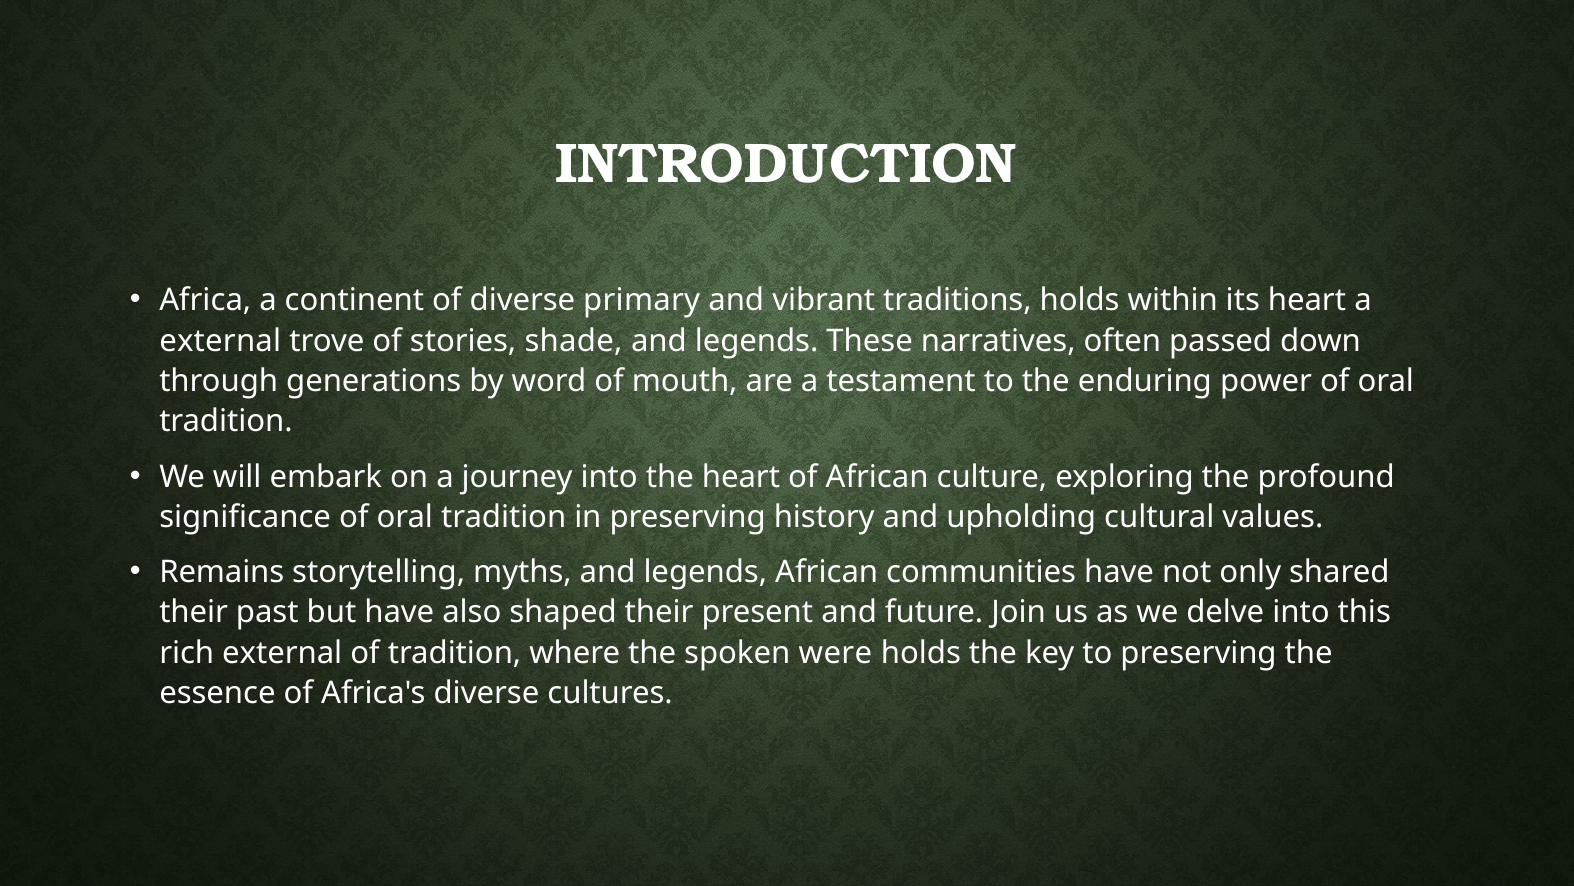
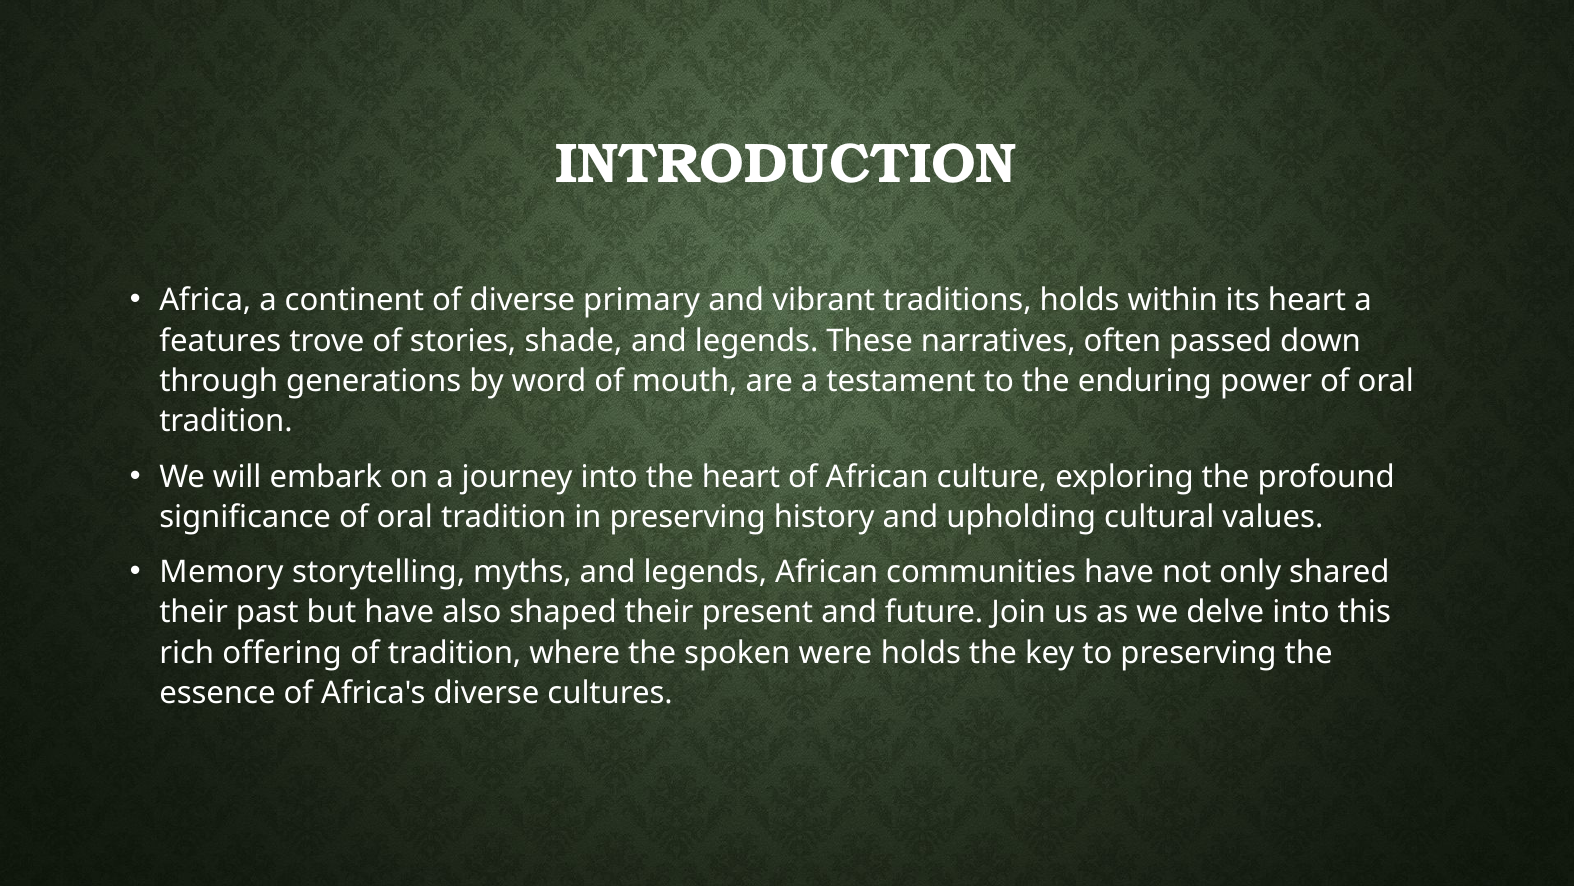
external: external -> features (220, 341)
Remains: Remains -> Memory (222, 572)
rich external: external -> offering (282, 653)
